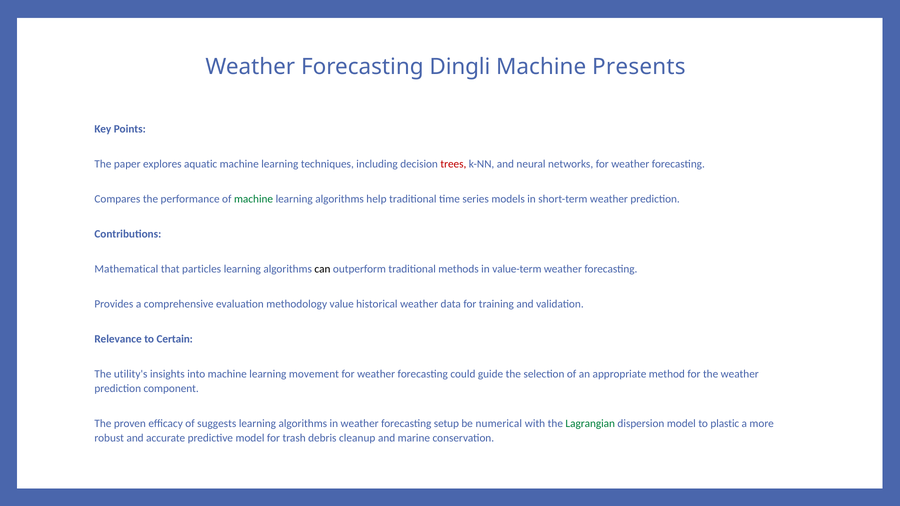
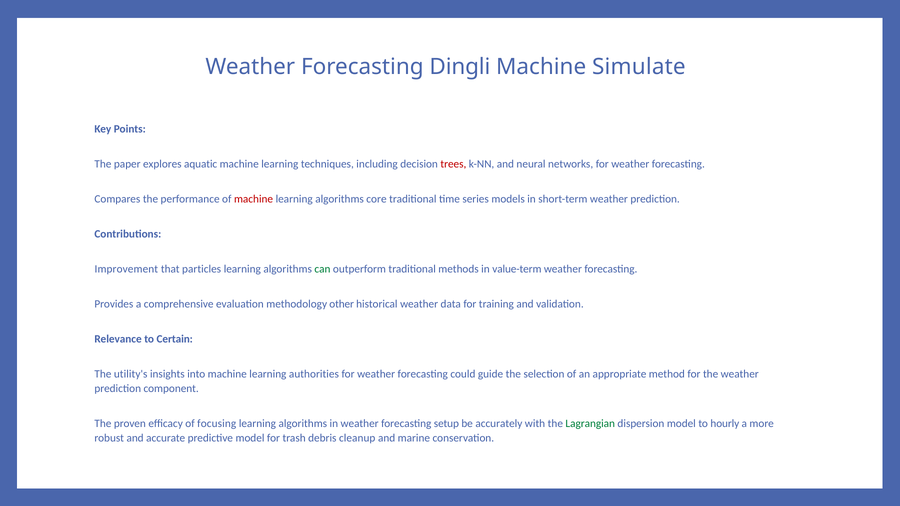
Presents: Presents -> Simulate (639, 67)
machine colour: green -> red (254, 199)
help: help -> core (376, 199)
Mathematical: Mathematical -> Improvement (126, 269)
can colour: black -> green (322, 269)
value: value -> other (342, 304)
movement: movement -> authorities (314, 374)
suggests: suggests -> focusing (217, 424)
numerical: numerical -> accurately (499, 424)
plastic: plastic -> hourly (725, 424)
